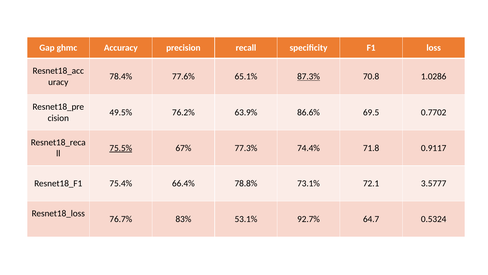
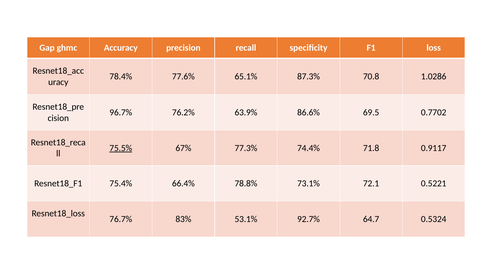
87.3% underline: present -> none (309, 76)
49.5%: 49.5% -> 96.7% (121, 112)
3.5777: 3.5777 -> 0.5221 (434, 183)
